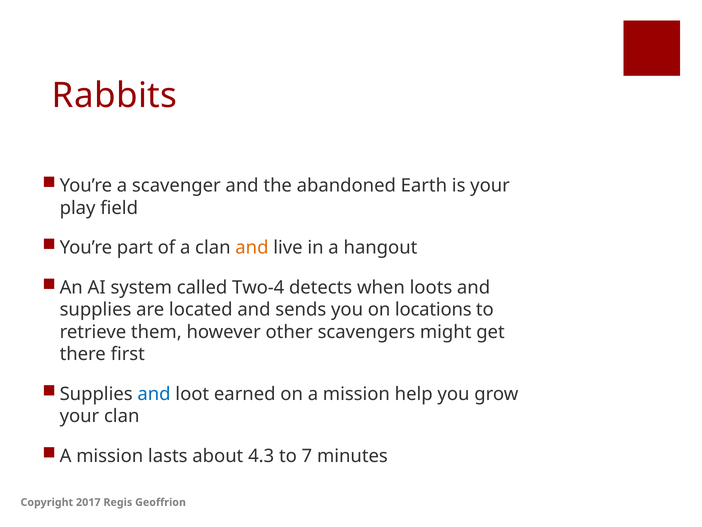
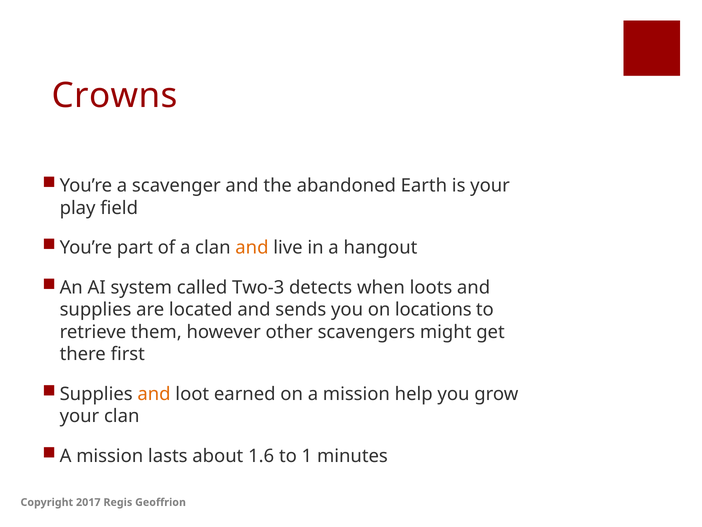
Rabbits: Rabbits -> Crowns (115, 95)
Two-4: Two-4 -> Two-3 (258, 287)
and colour: blue -> orange (154, 394)
4.3: 4.3 -> 1.6 (261, 456)
7: 7 -> 1 (307, 456)
